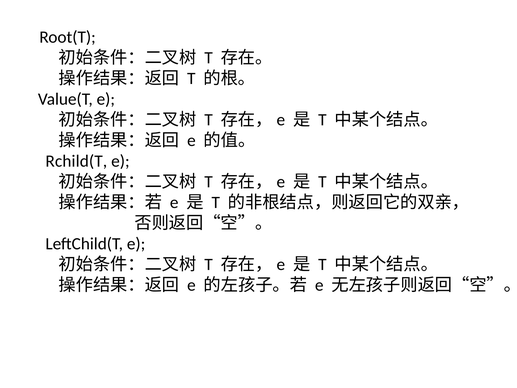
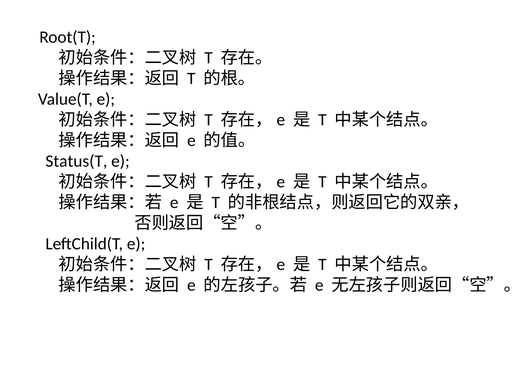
Rchild(T: Rchild(T -> Status(T (76, 161)
